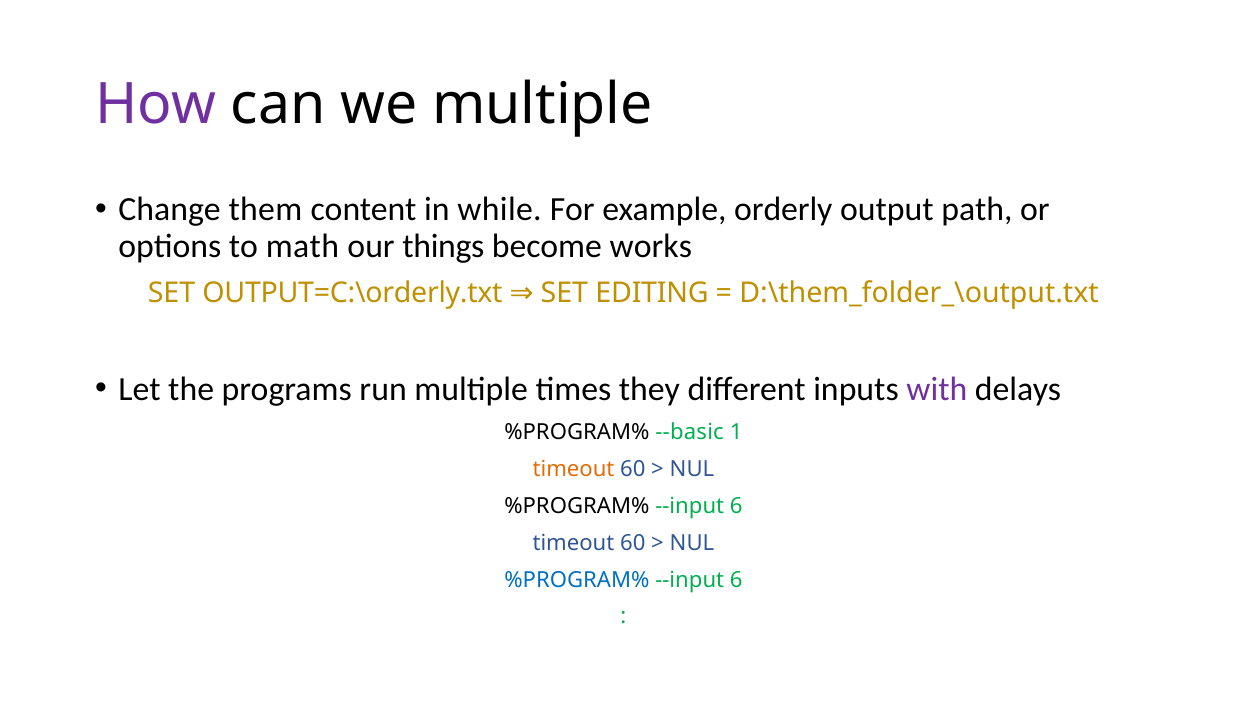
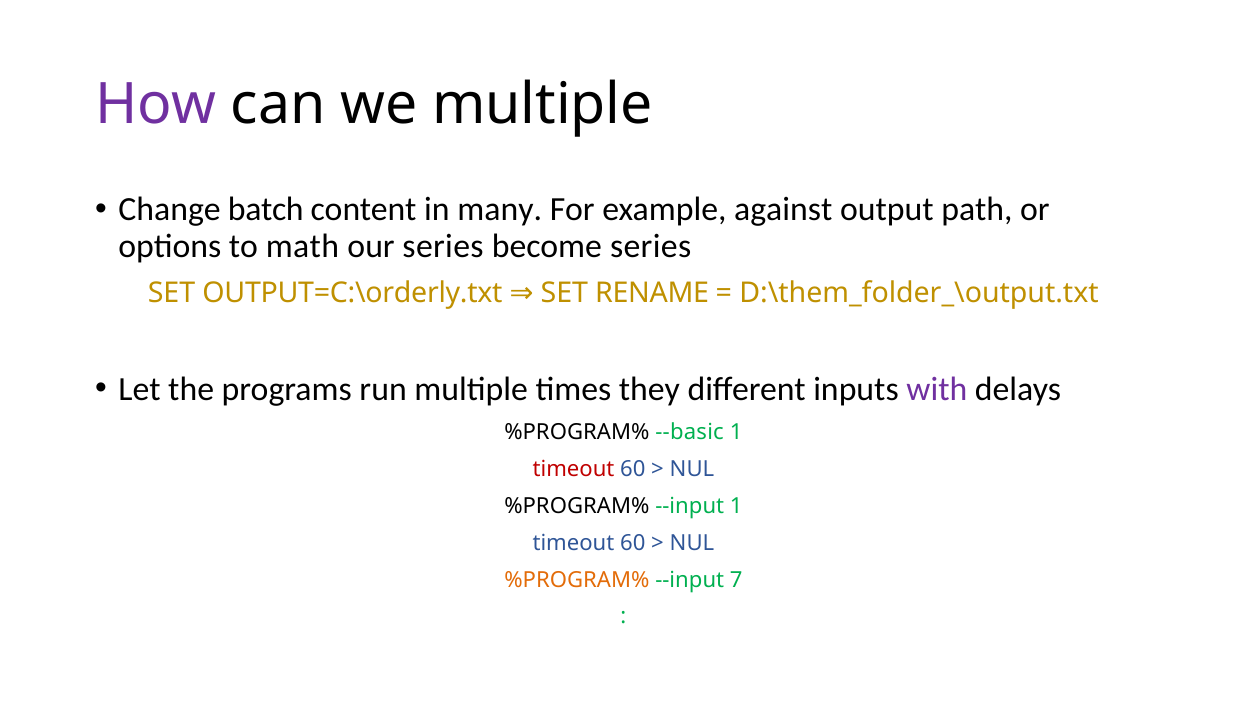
them: them -> batch (266, 209)
while: while -> many (500, 209)
orderly: orderly -> against (783, 209)
our things: things -> series (443, 246)
become works: works -> series (651, 246)
EDITING: EDITING -> RENAME (652, 293)
timeout colour: orange -> red (574, 469)
6: 6 -> 1 (736, 506)
%PROGRAM% colour: blue -> orange (577, 579)
6: 6 -> 7 (736, 579)
